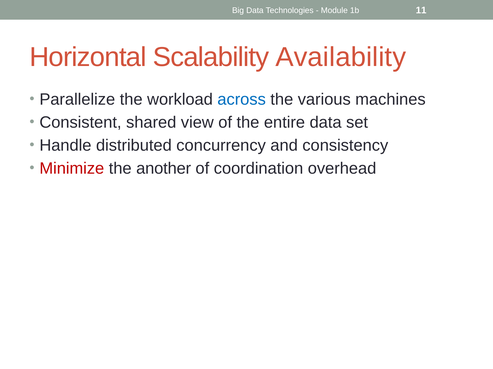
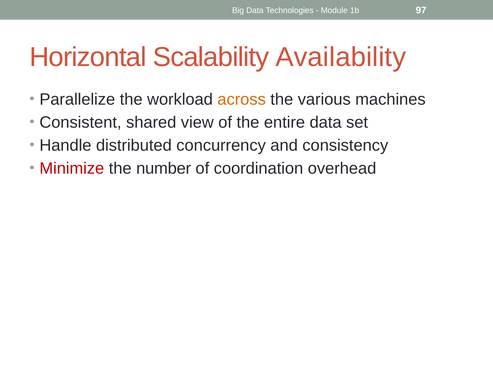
11: 11 -> 97 (421, 11)
across colour: blue -> orange (242, 100)
another: another -> number (164, 169)
